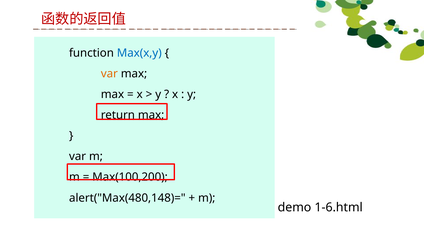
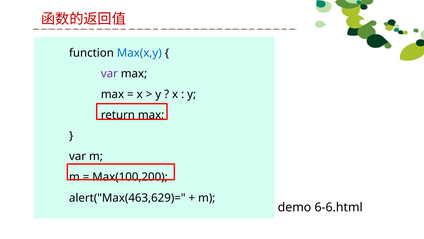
var colour: orange -> purple (109, 74)
alert("Max(480,148)=: alert("Max(480,148)= -> alert("Max(463,629)= (127, 197)
1-6.html: 1-6.html -> 6-6.html (339, 207)
